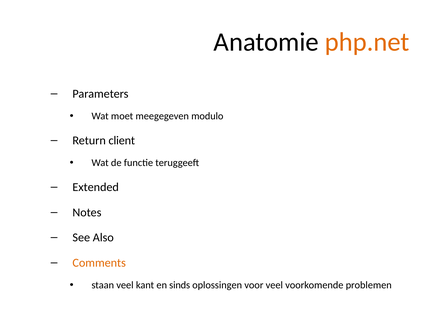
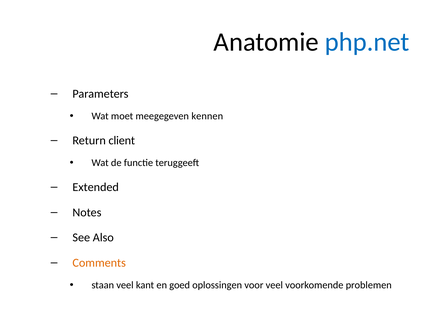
php.net colour: orange -> blue (367, 42)
modulo: modulo -> kennen (207, 116)
sinds: sinds -> goed (180, 285)
